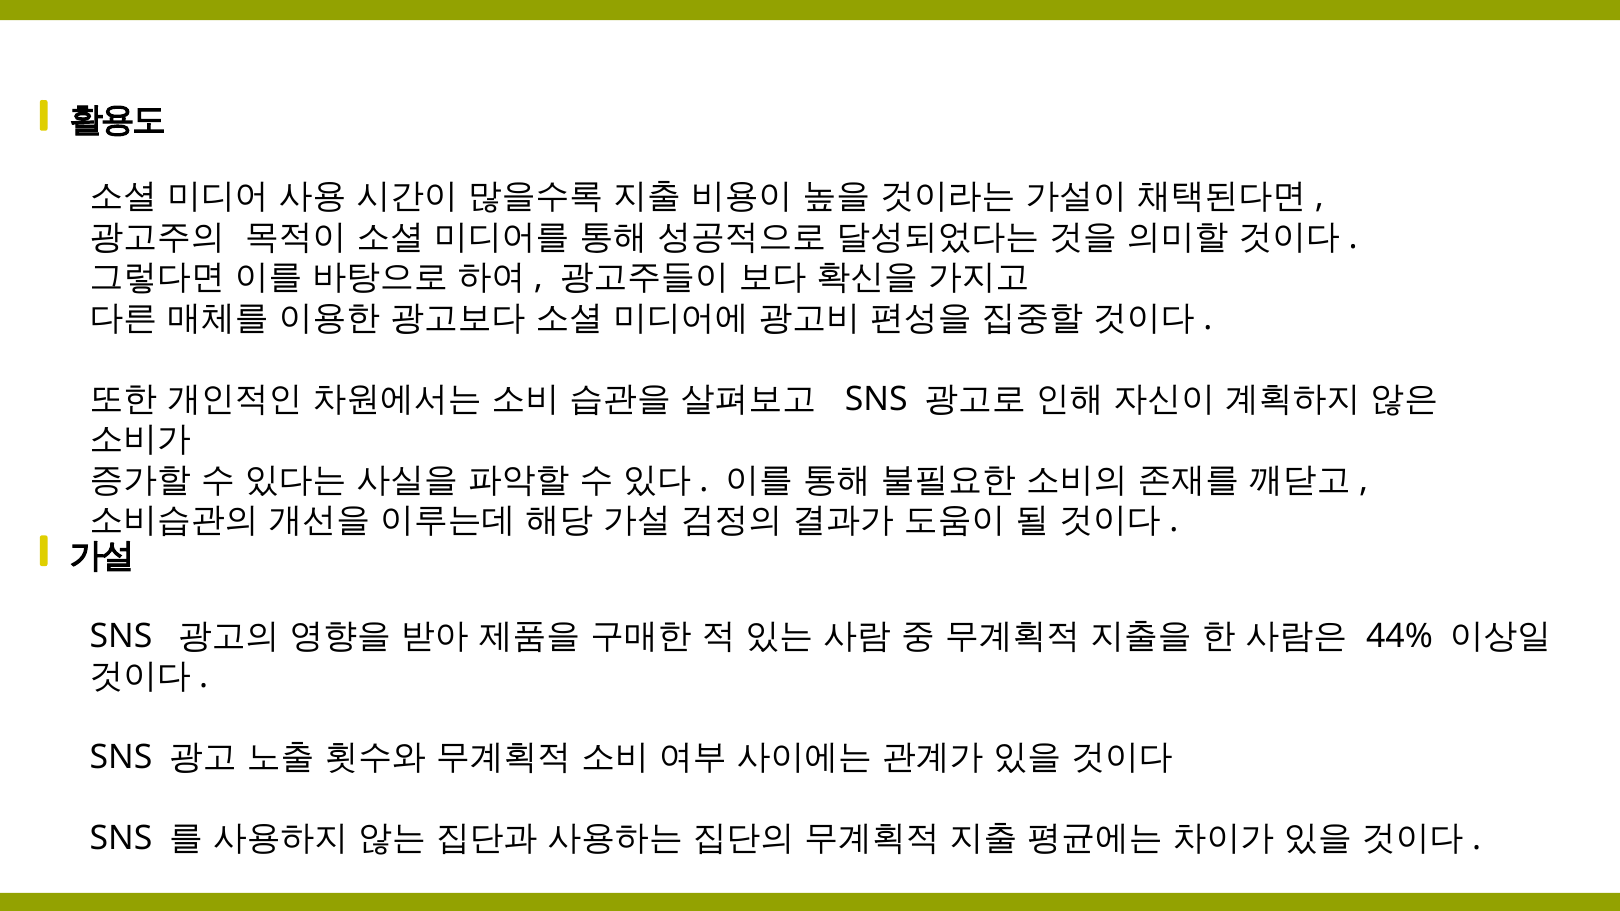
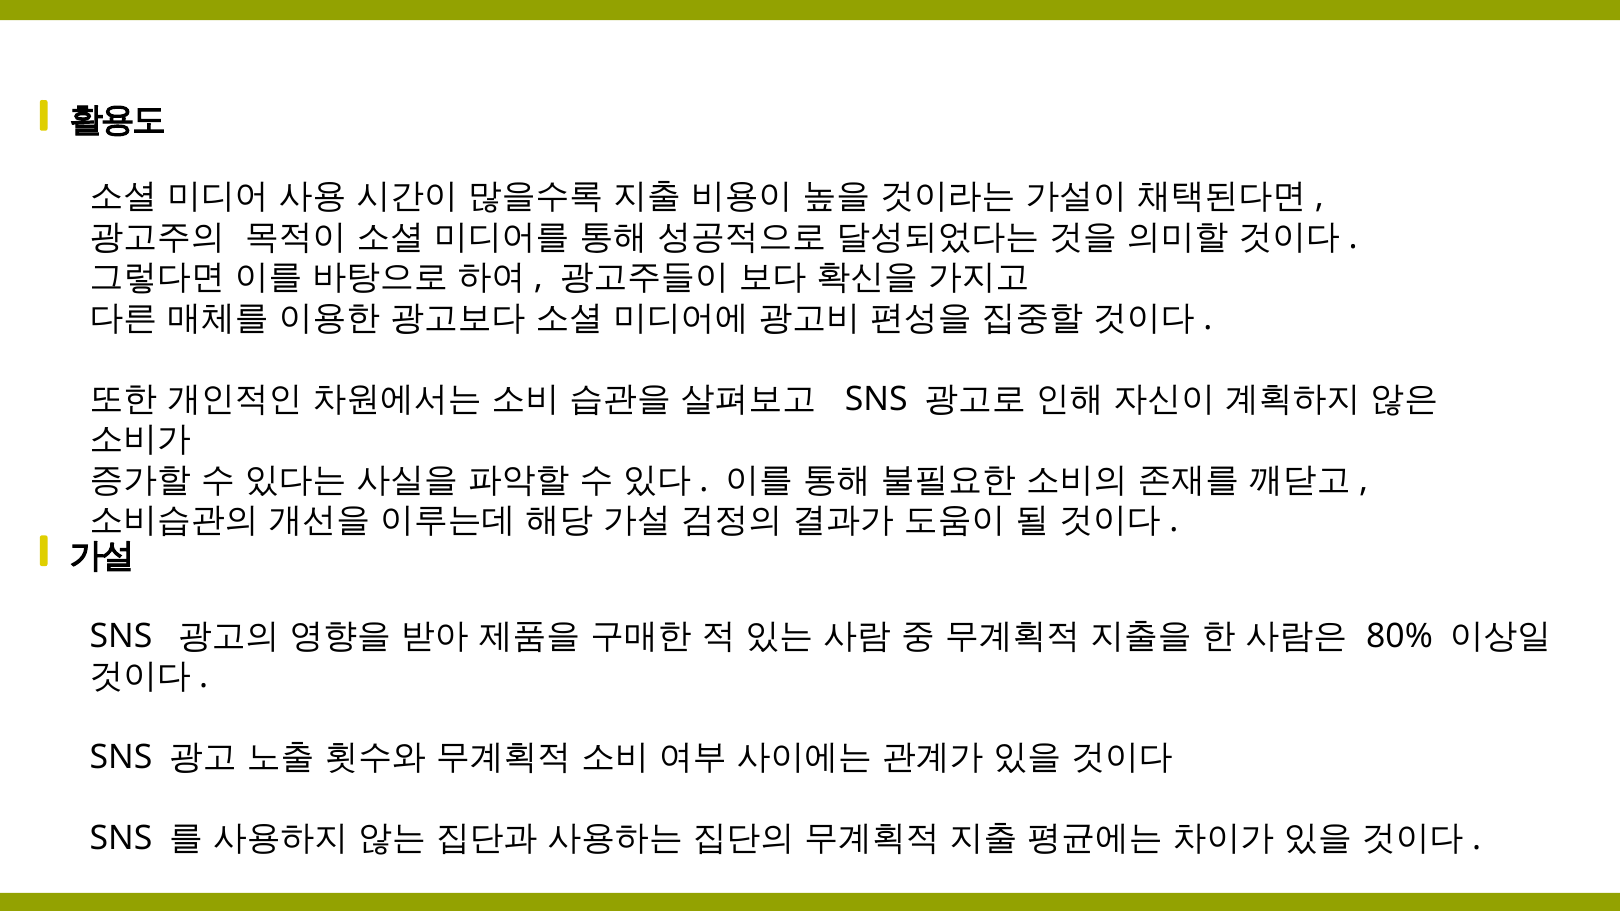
44%: 44% -> 80% (1400, 636)
